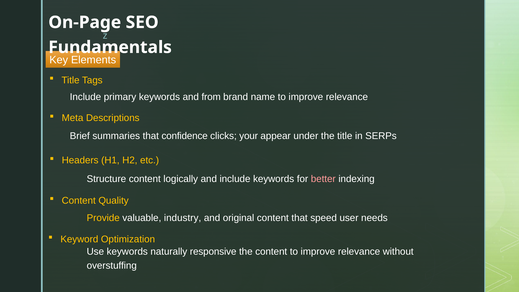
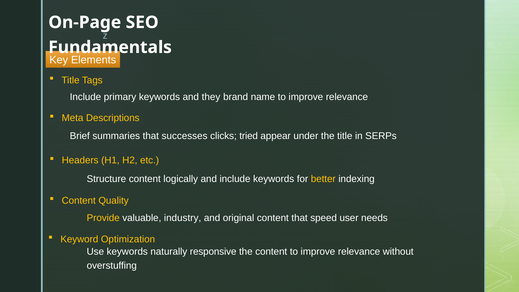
from: from -> they (211, 97)
confidence: confidence -> successes (185, 136)
your: your -> tried (249, 136)
better colour: pink -> yellow (323, 179)
